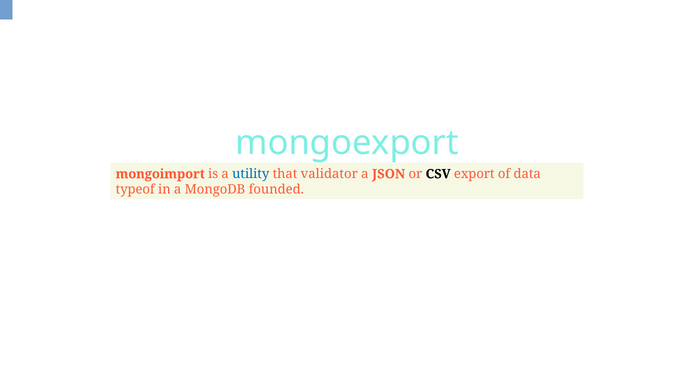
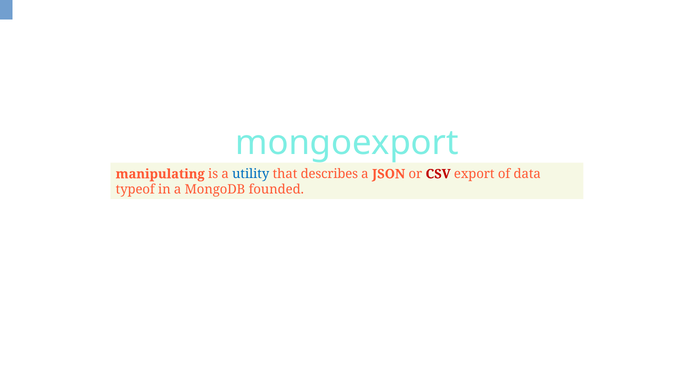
mongoimport: mongoimport -> manipulating (160, 174)
validator: validator -> describes (329, 174)
CSV colour: black -> red (438, 174)
